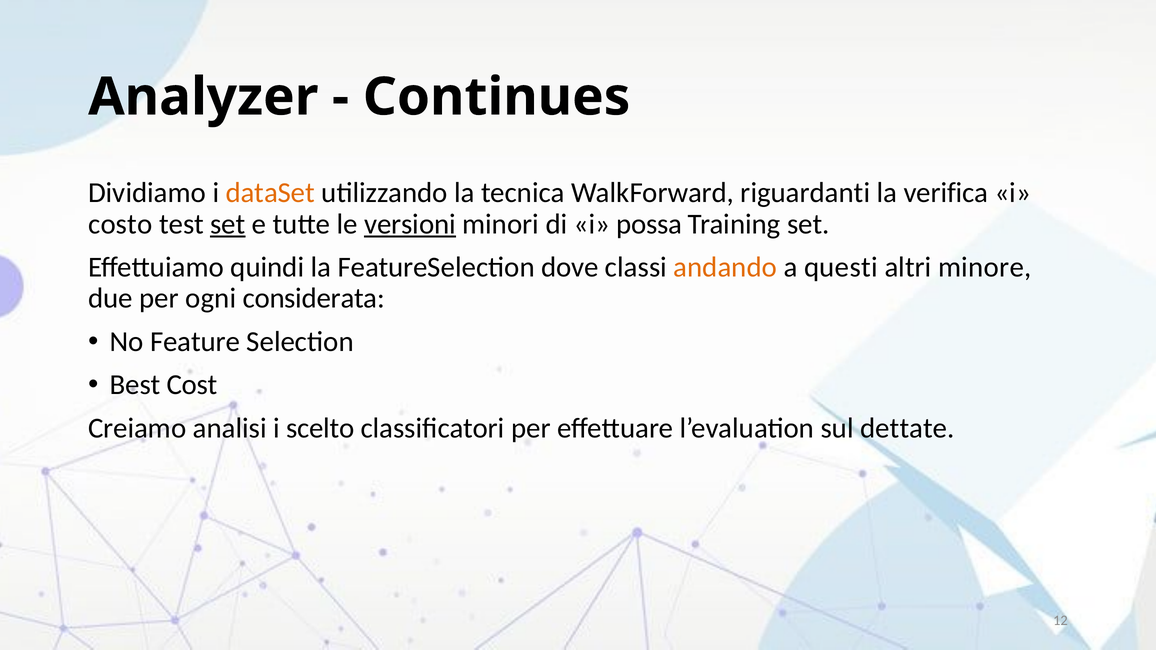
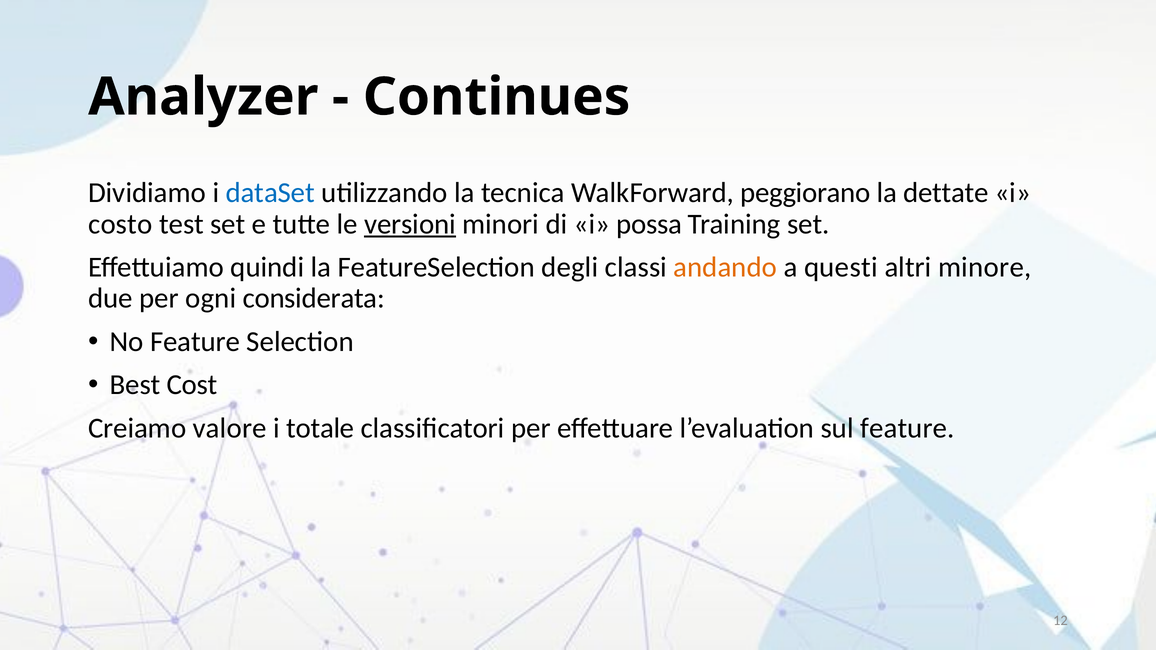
dataSet colour: orange -> blue (270, 193)
riguardanti: riguardanti -> peggiorano (805, 193)
verifica: verifica -> dettate (946, 193)
set underline: present -> none (228, 224)
dove: dove -> degli (570, 267)
analisi: analisi -> valore (230, 428)
scelto: scelto -> totale (320, 428)
sul dettate: dettate -> feature (907, 428)
